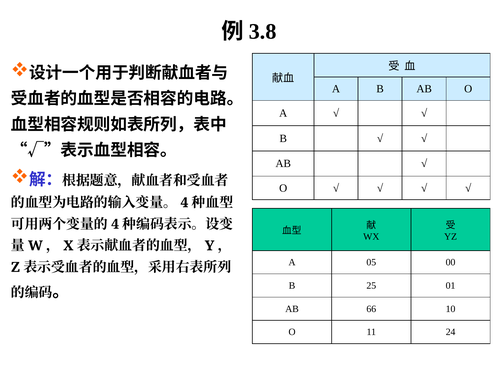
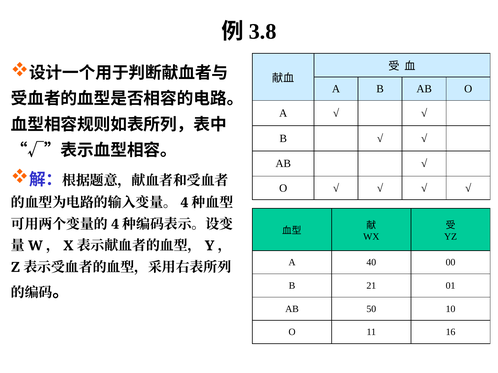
05: 05 -> 40 (371, 263)
25: 25 -> 21 (371, 286)
66: 66 -> 50 (371, 309)
24: 24 -> 16 (451, 333)
